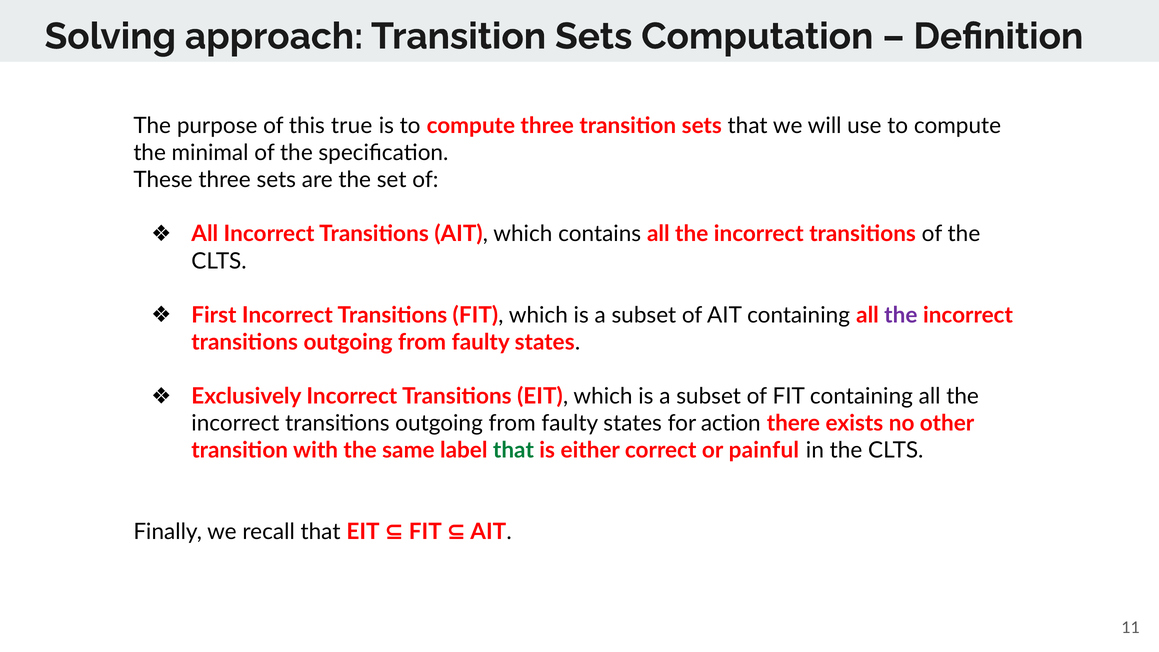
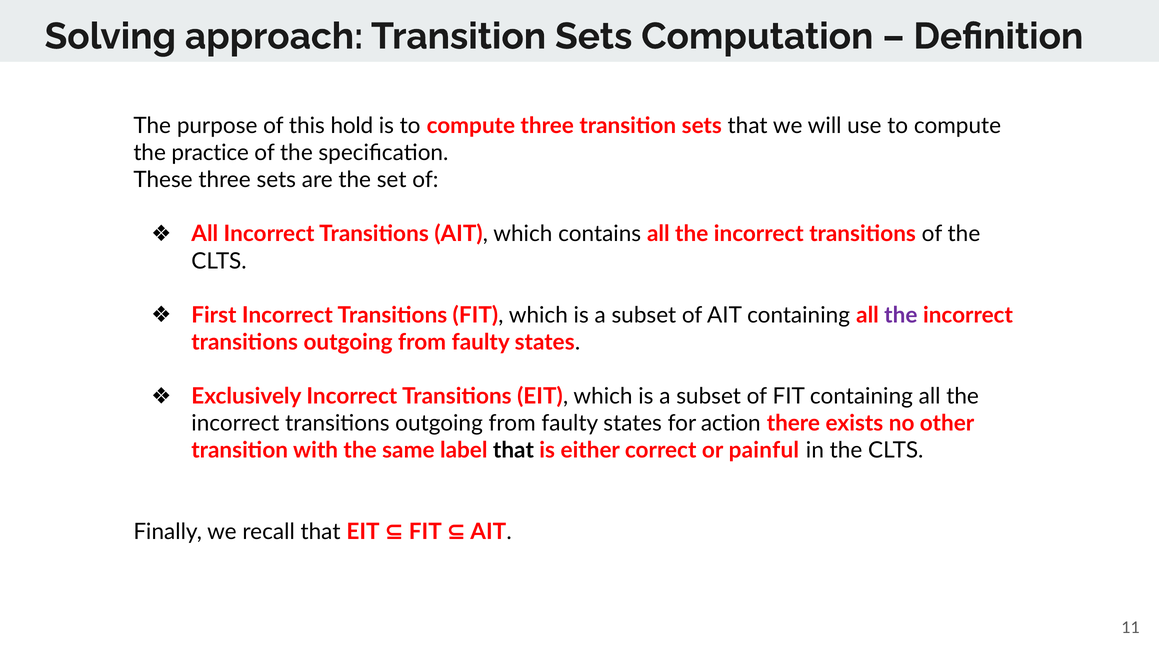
true: true -> hold (352, 126)
minimal: minimal -> practice (210, 153)
that colour: green -> black (513, 451)
